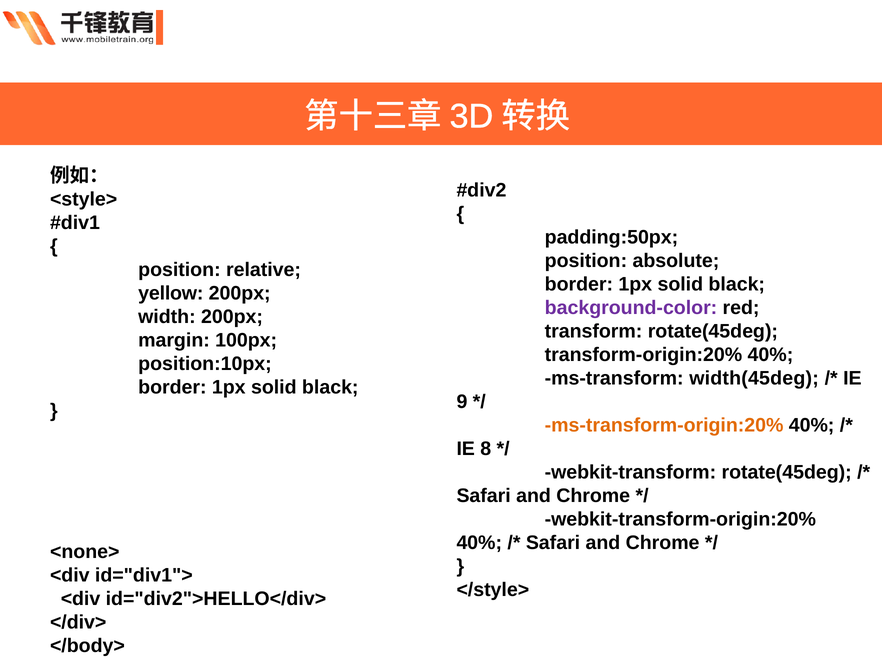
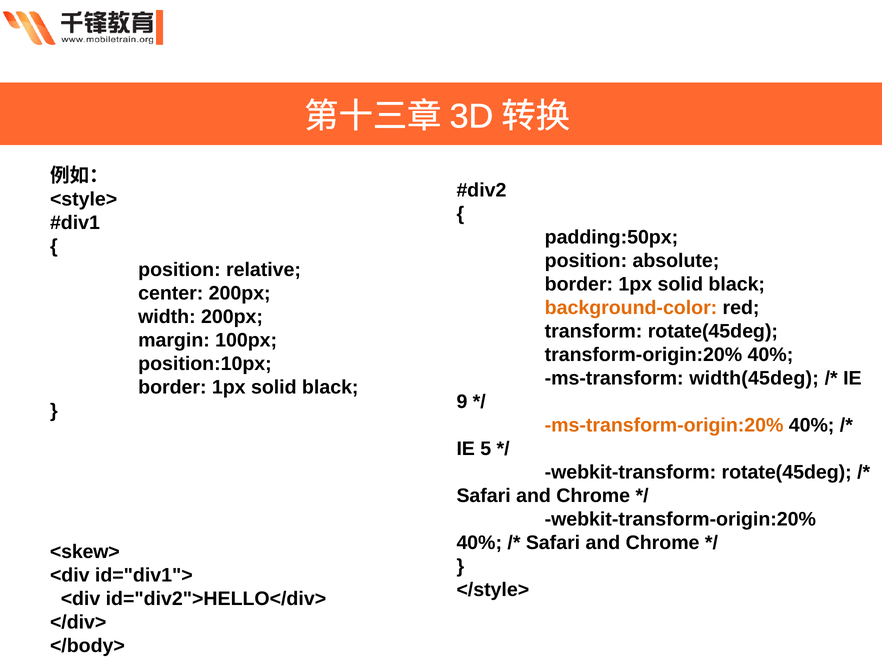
yellow: yellow -> center (171, 293)
background-color colour: purple -> orange (631, 308)
8: 8 -> 5 (486, 449)
<none>: <none> -> <skew> (85, 552)
